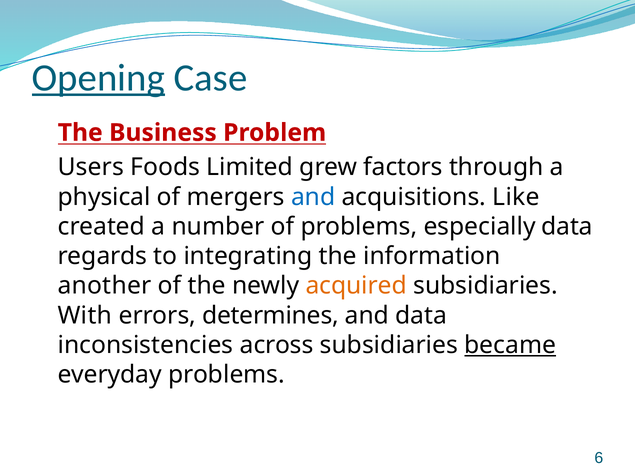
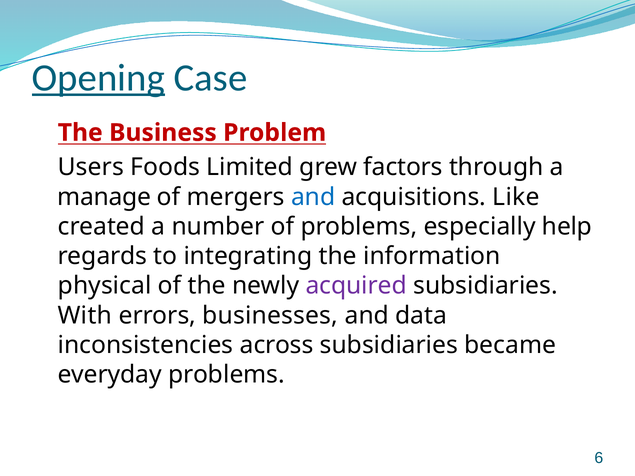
physical: physical -> manage (104, 197)
especially data: data -> help (567, 227)
another: another -> physical (105, 286)
acquired colour: orange -> purple (356, 286)
determines: determines -> businesses (270, 316)
became underline: present -> none (510, 345)
